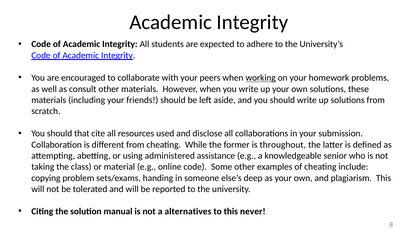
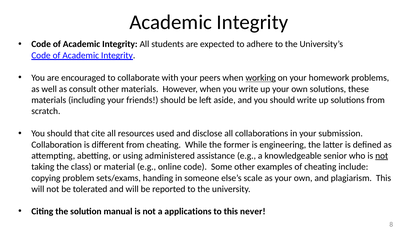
throughout: throughout -> engineering (283, 145)
not underline: none -> present (382, 156)
deep: deep -> scale (253, 178)
alternatives: alternatives -> applications (188, 212)
